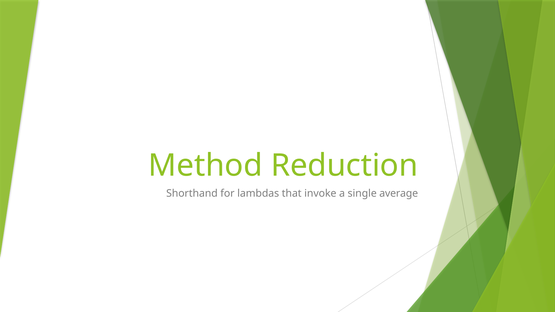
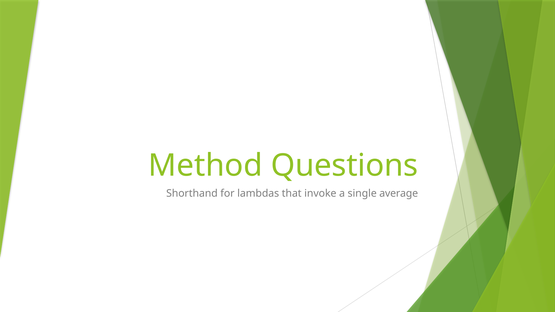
Reduction: Reduction -> Questions (344, 166)
